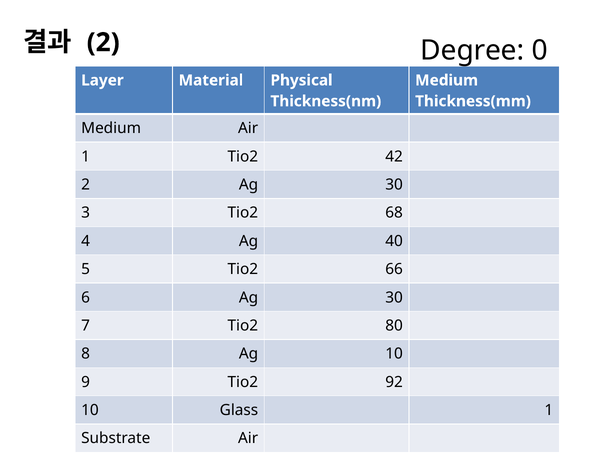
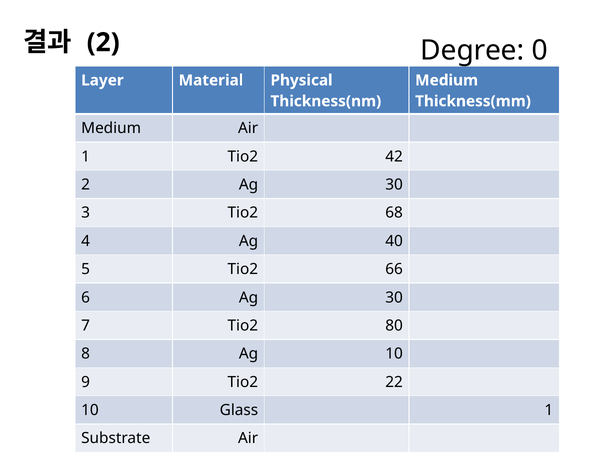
92: 92 -> 22 (394, 382)
